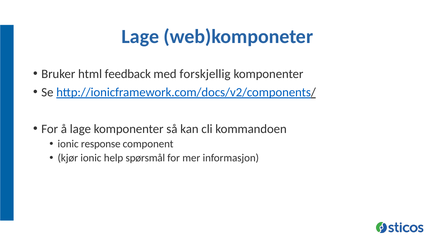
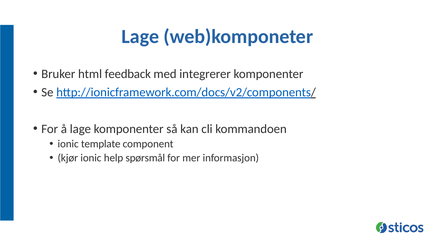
forskjellig: forskjellig -> integrerer (205, 74)
response: response -> template (101, 144)
